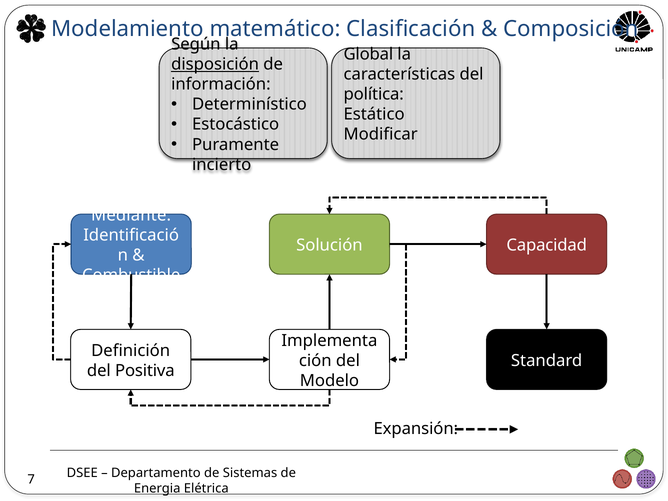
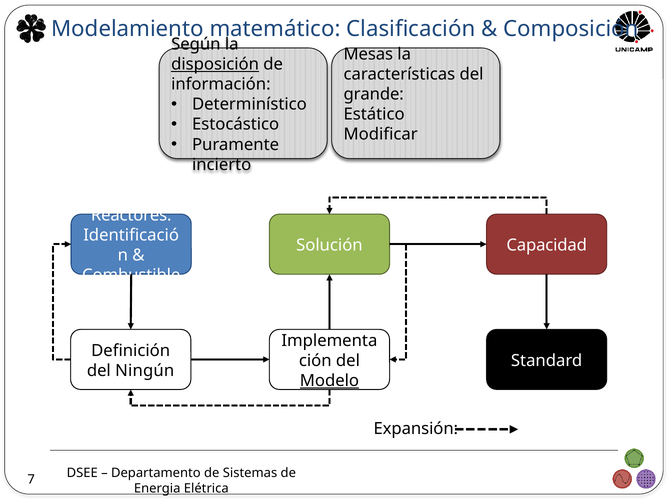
Global: Global -> Mesas (368, 54)
política: política -> grande (374, 94)
Mediante: Mediante -> Reactores (131, 215)
Positiva: Positiva -> Ningún (145, 371)
Modelo underline: none -> present (329, 381)
